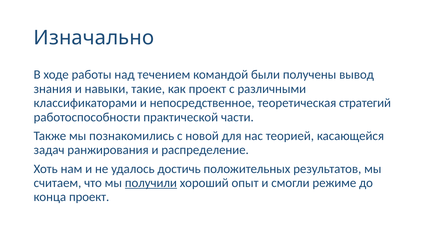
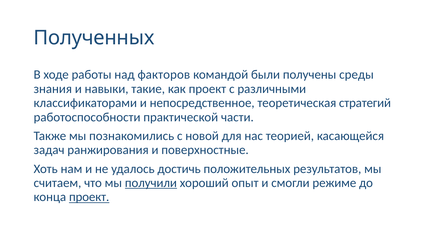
Изначально: Изначально -> Полученных (94, 38)
течением: течением -> факторов (164, 75)
вывод: вывод -> среды (356, 75)
распределение: распределение -> поверхностные (205, 150)
проект underline: none -> present (89, 197)
